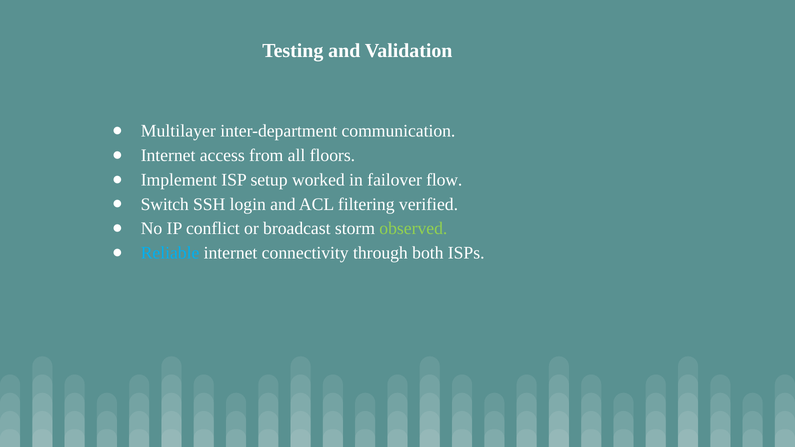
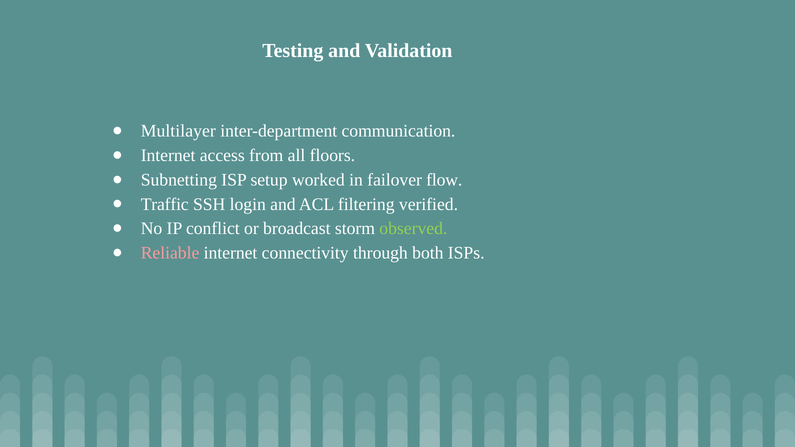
Implement: Implement -> Subnetting (179, 180)
Switch: Switch -> Traffic (165, 204)
Reliable colour: light blue -> pink (170, 253)
